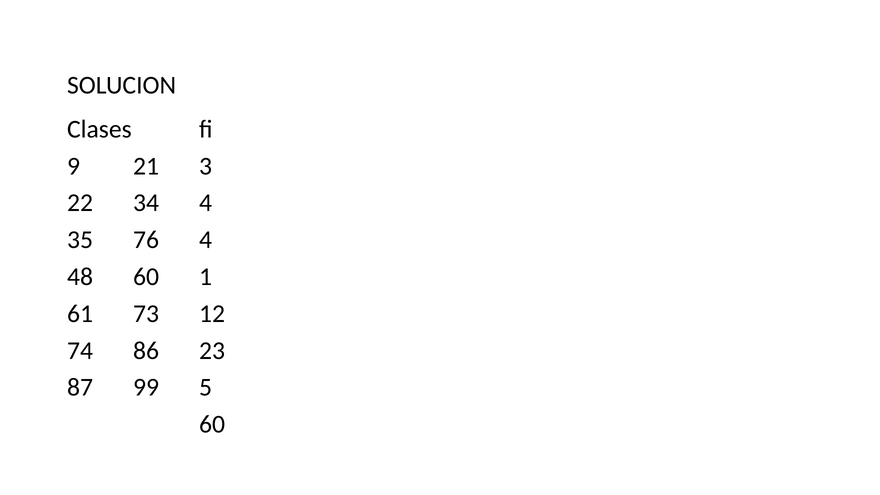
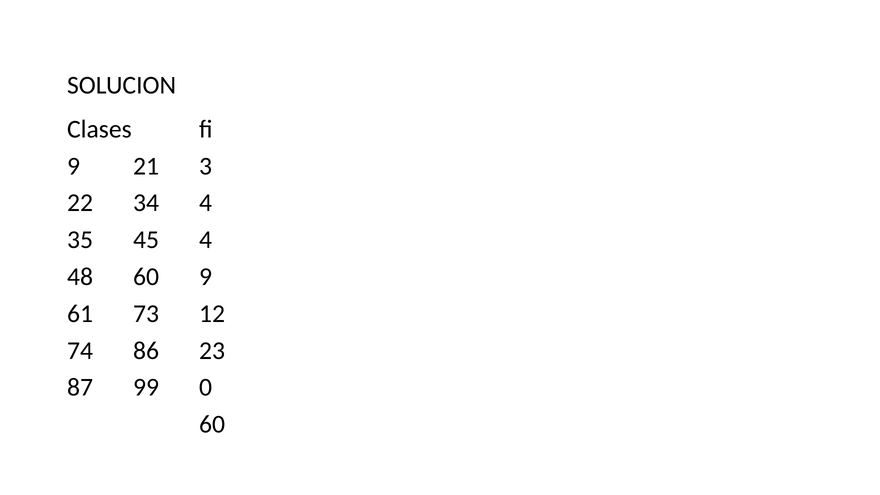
76: 76 -> 45 (146, 240)
60 1: 1 -> 9 (206, 277)
5: 5 -> 0 (206, 387)
